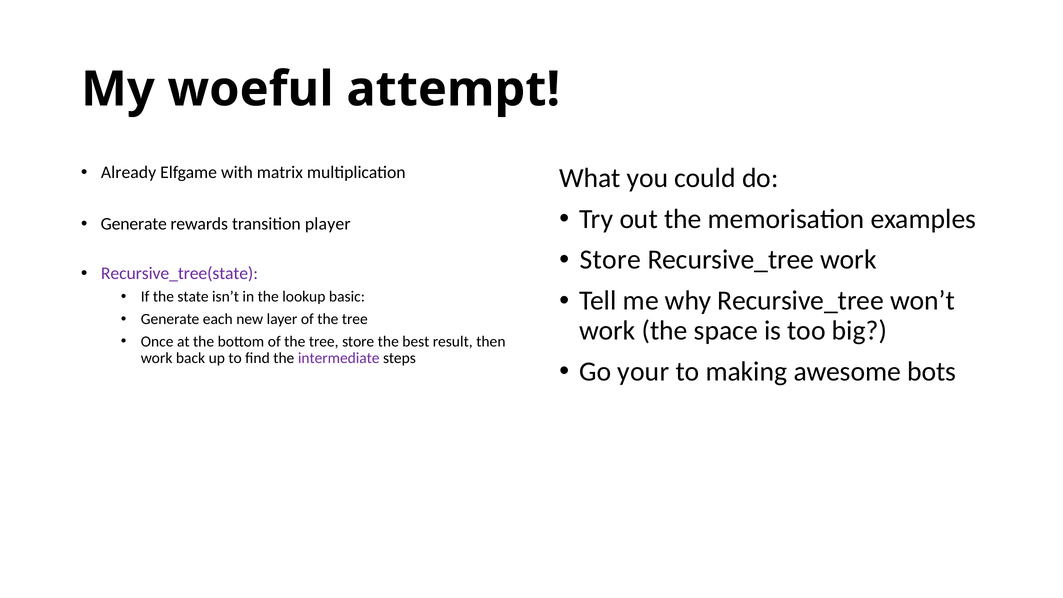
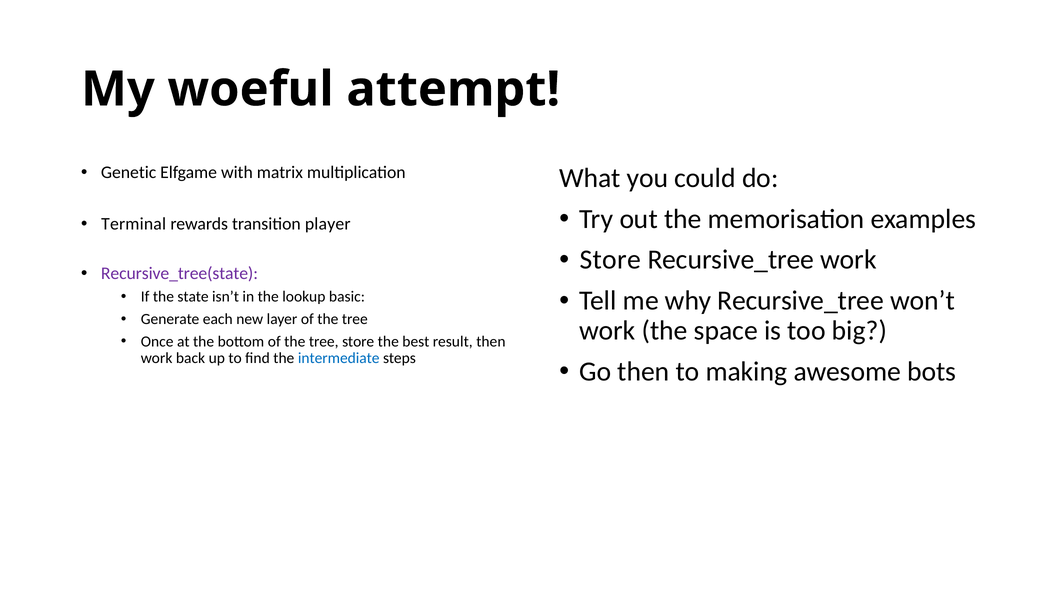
Already: Already -> Genetic (129, 173)
Generate: Generate -> Terminal (134, 224)
intermediate colour: purple -> blue (339, 358)
Go your: your -> then (643, 372)
